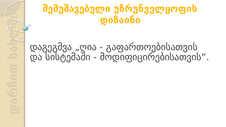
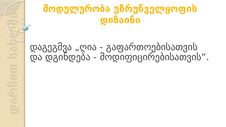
შემუშავებული: შემუშავებული -> მოდულურობა (77, 9)
სისტემაში: სისტემაში -> დგინდება (68, 57)
